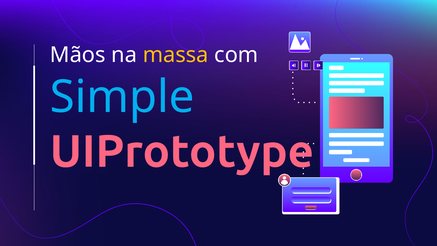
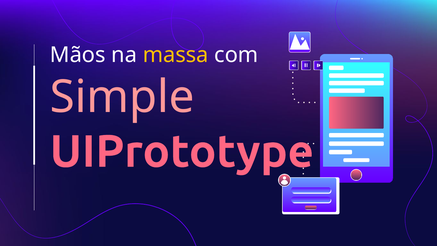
Simple colour: light blue -> pink (122, 97)
